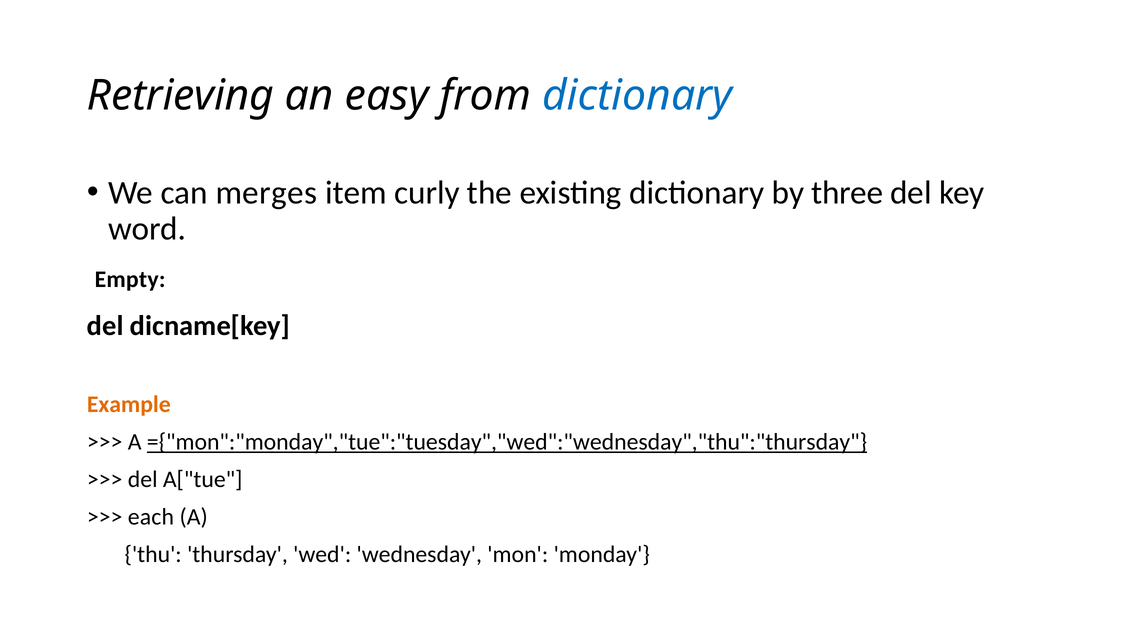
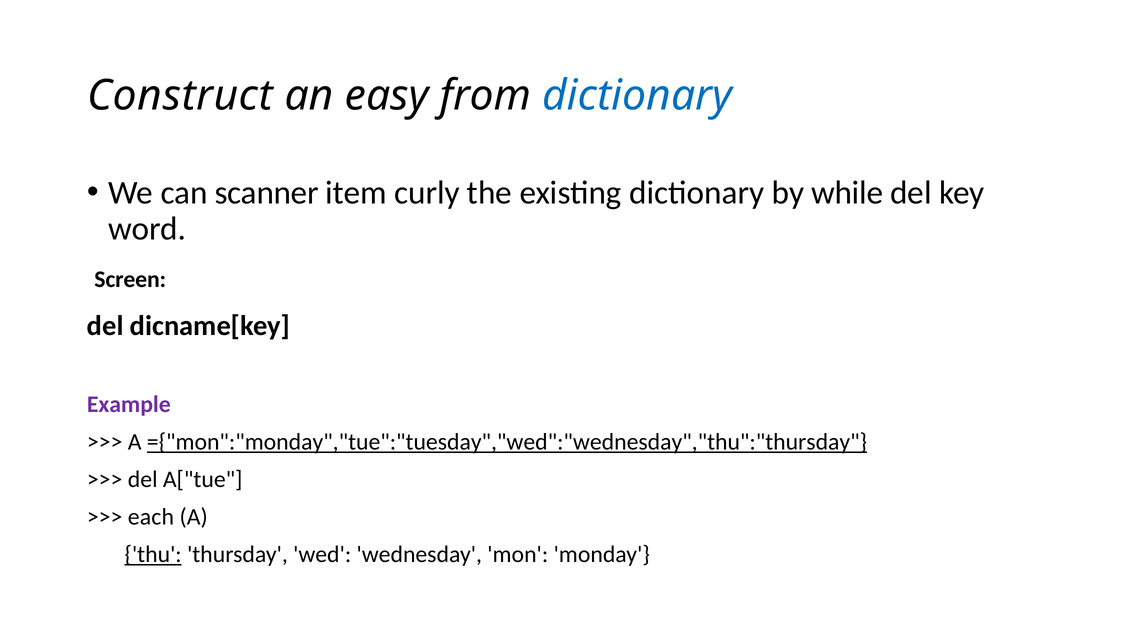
Retrieving: Retrieving -> Construct (180, 96)
merges: merges -> scanner (267, 193)
three: three -> while (847, 193)
Empty: Empty -> Screen (130, 280)
Example colour: orange -> purple (129, 405)
thu underline: none -> present (153, 555)
